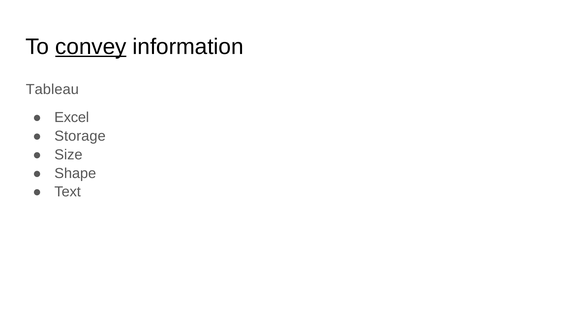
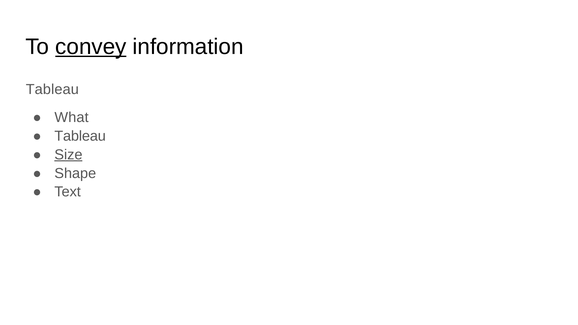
Excel: Excel -> What (72, 118)
Storage: Storage -> Tableau (80, 136)
Size underline: none -> present (68, 155)
